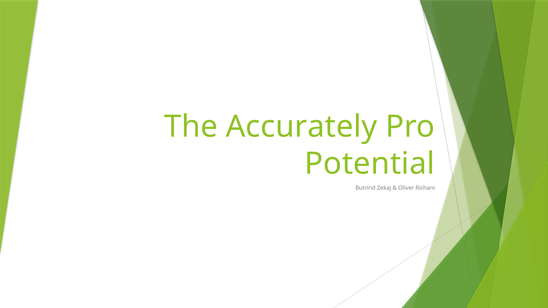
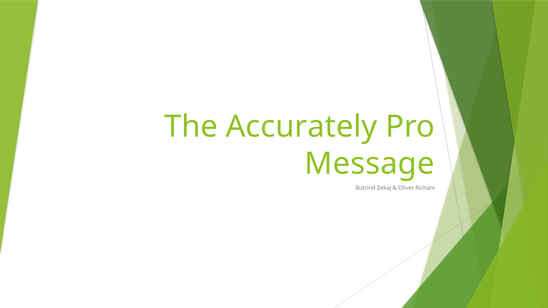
Potential: Potential -> Message (370, 164)
